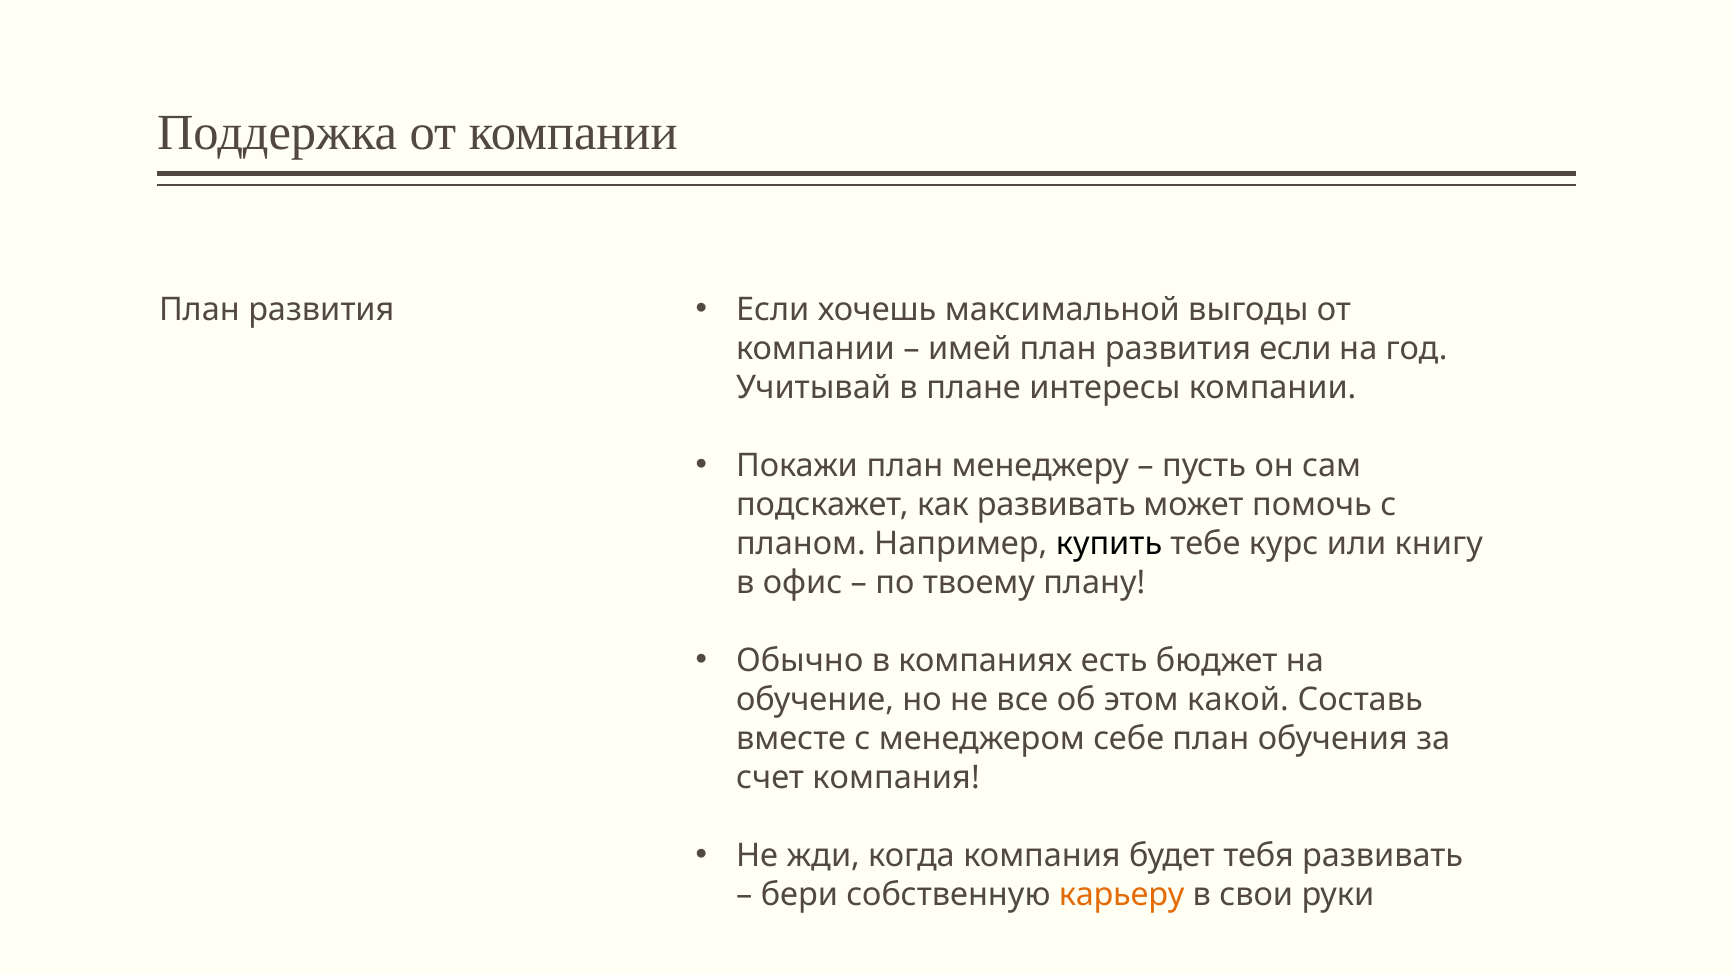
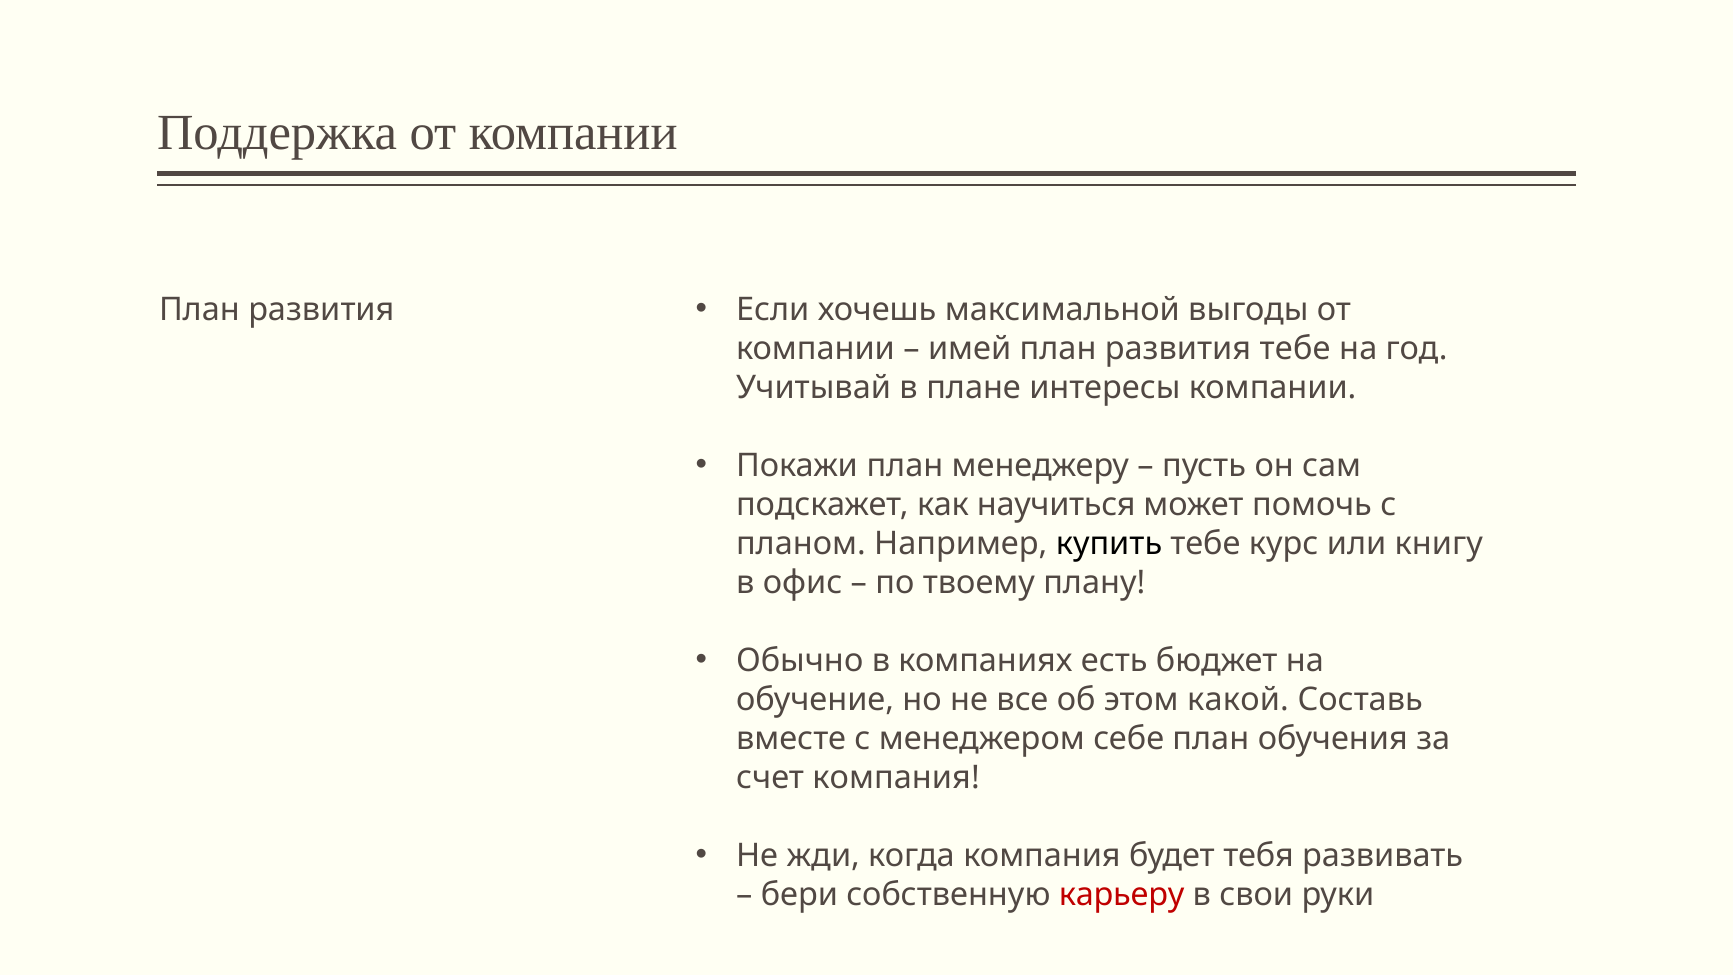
развития если: если -> тебе (1295, 349)
как развивать: развивать -> научиться (1056, 505)
карьеру colour: orange -> red (1122, 895)
